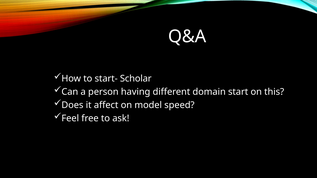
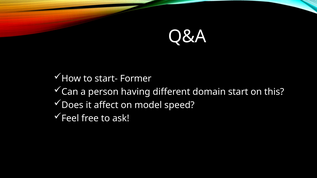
Scholar: Scholar -> Former (136, 79)
